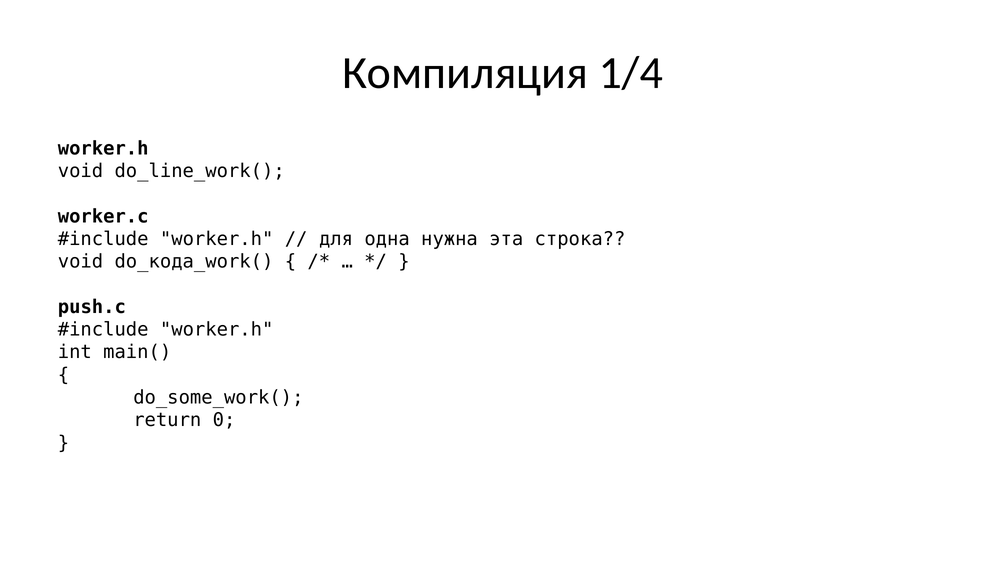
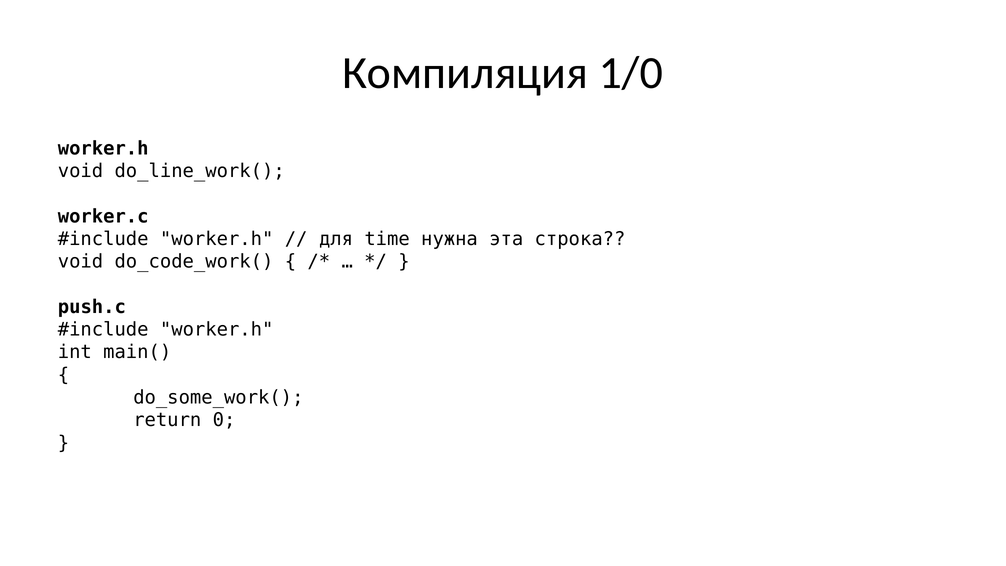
1/4: 1/4 -> 1/0 (631, 73)
одна: одна -> time (387, 239)
do_кода_work(: do_кода_work( -> do_code_work( (194, 262)
